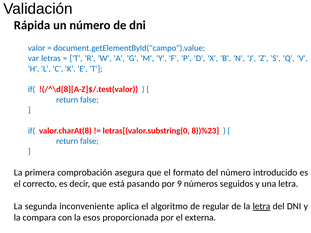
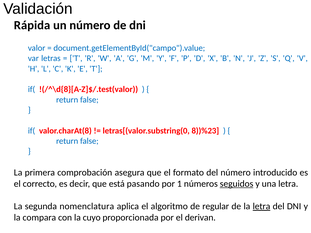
9: 9 -> 1 (179, 184)
seguidos underline: none -> present (237, 184)
inconveniente: inconveniente -> nomenclatura (87, 207)
esos: esos -> cuyo (92, 218)
externa: externa -> derivan (200, 218)
